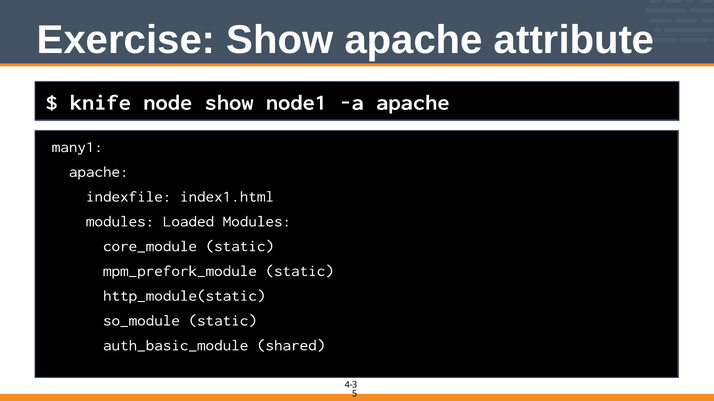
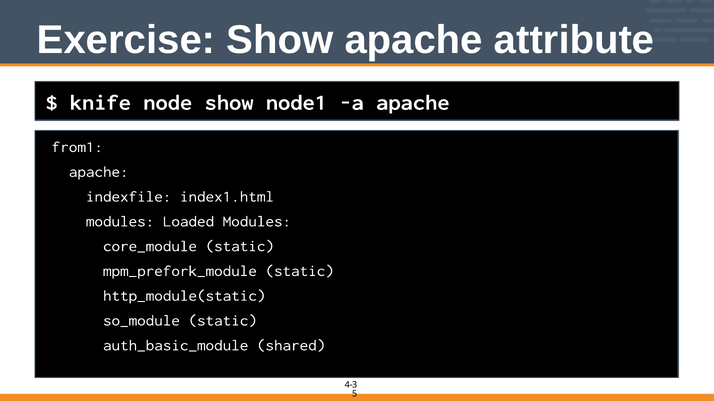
many1: many1 -> from1 (77, 147)
